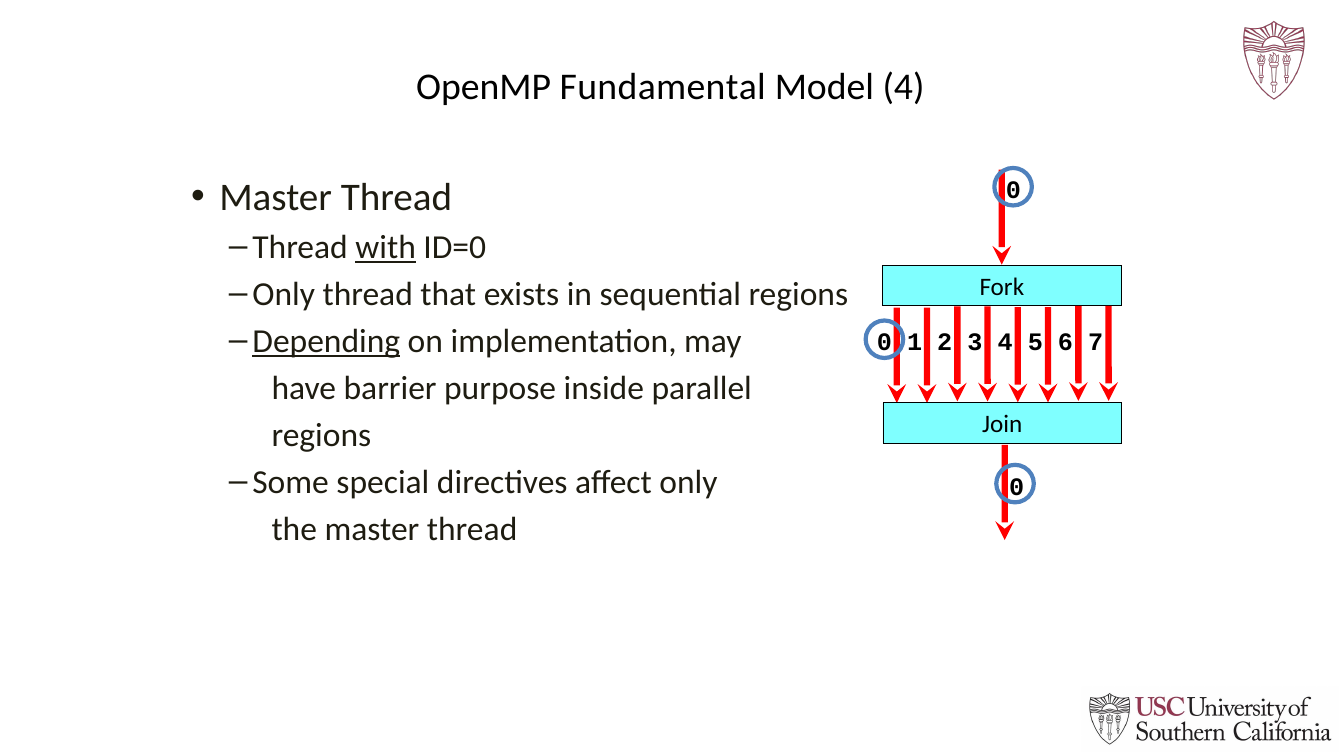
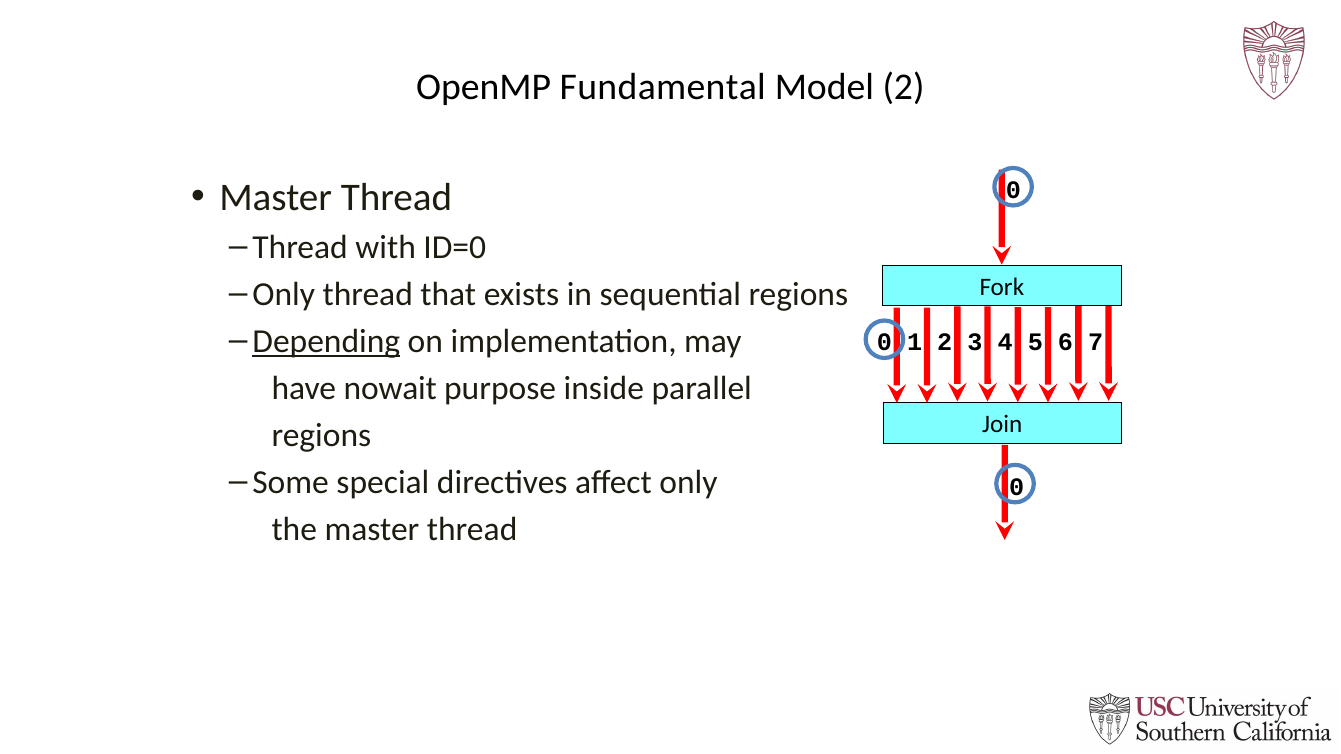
Model 4: 4 -> 2 (904, 87)
with underline: present -> none (386, 248)
barrier: barrier -> nowait (390, 388)
